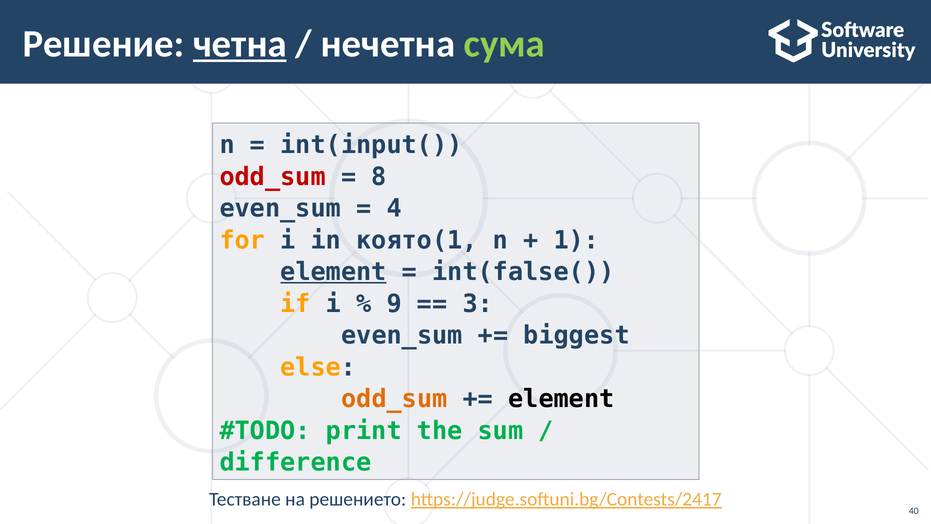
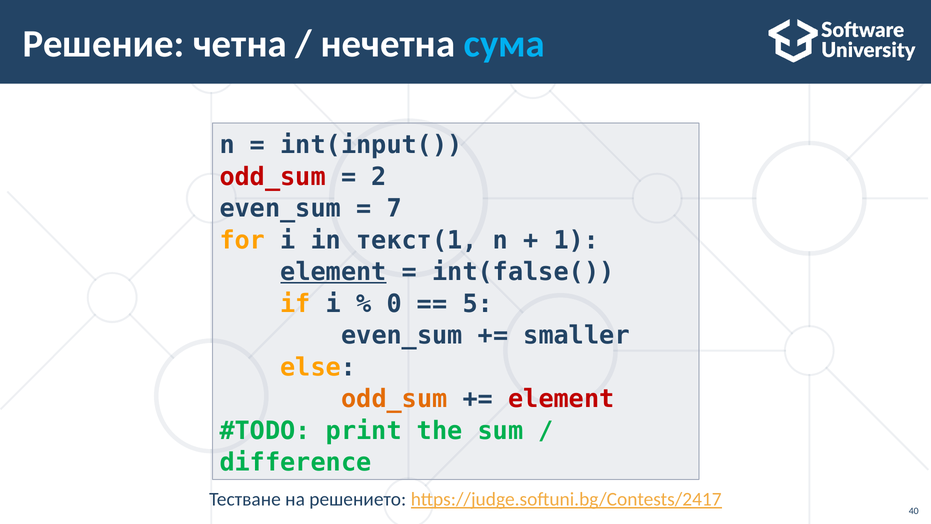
четна underline: present -> none (240, 44)
сума colour: light green -> light blue (504, 44)
8: 8 -> 2 (379, 177)
4: 4 -> 7 (394, 208)
която(1: която(1 -> текст(1 (417, 240)
9: 9 -> 0 (394, 304)
3: 3 -> 5 (478, 304)
biggest: biggest -> smaller (577, 335)
element colour: black -> red (561, 399)
